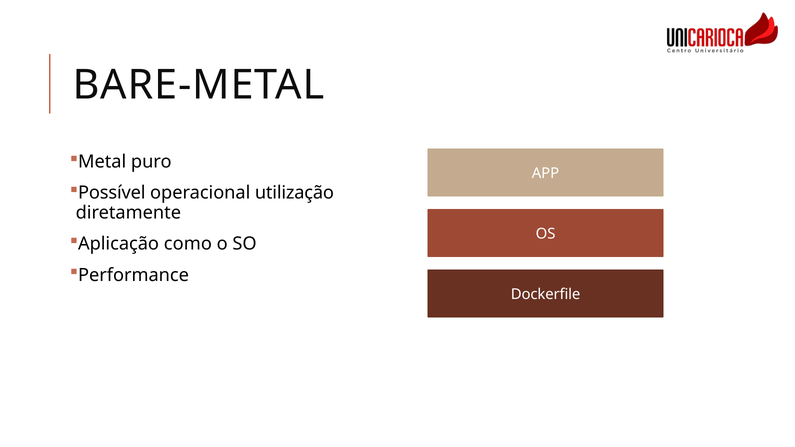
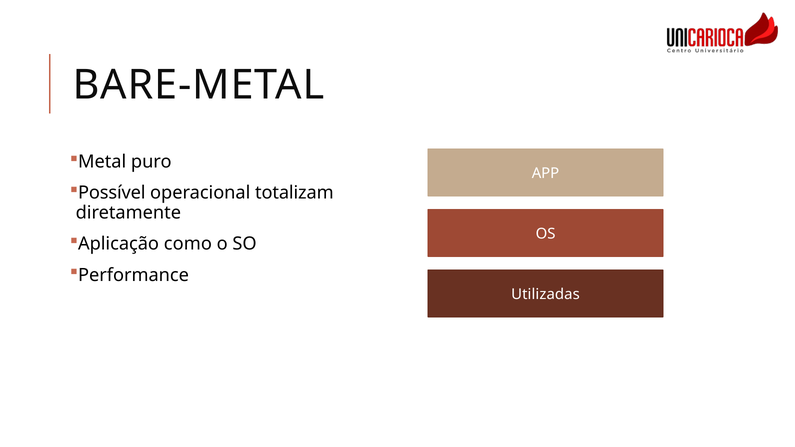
utilização: utilização -> totalizam (294, 193)
Dockerfile: Dockerfile -> Utilizadas (545, 295)
